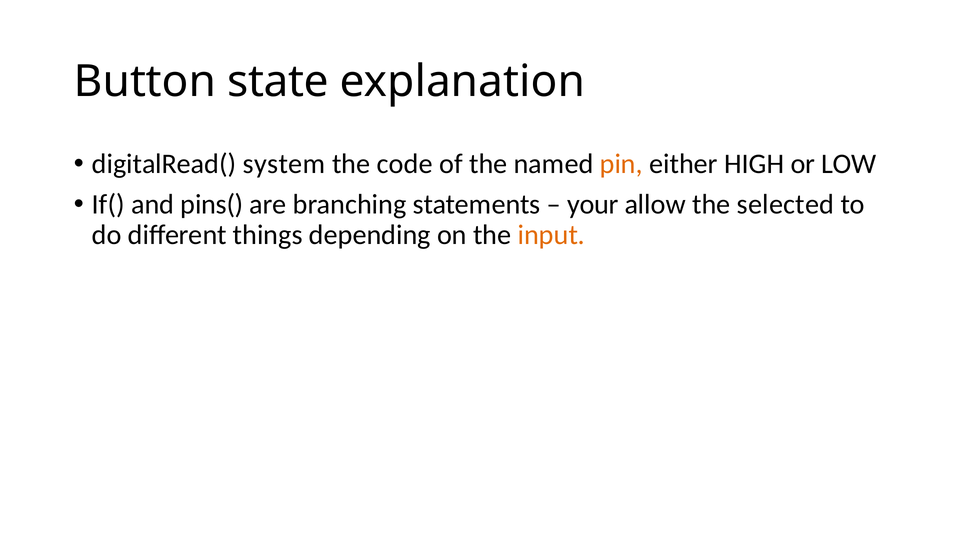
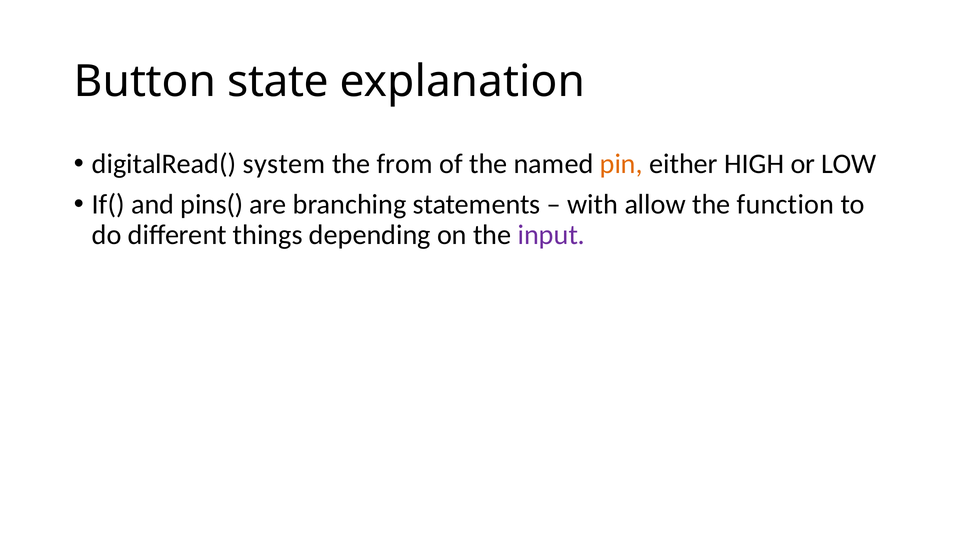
code: code -> from (405, 164)
your: your -> with (593, 204)
selected: selected -> function (786, 204)
input colour: orange -> purple (551, 235)
